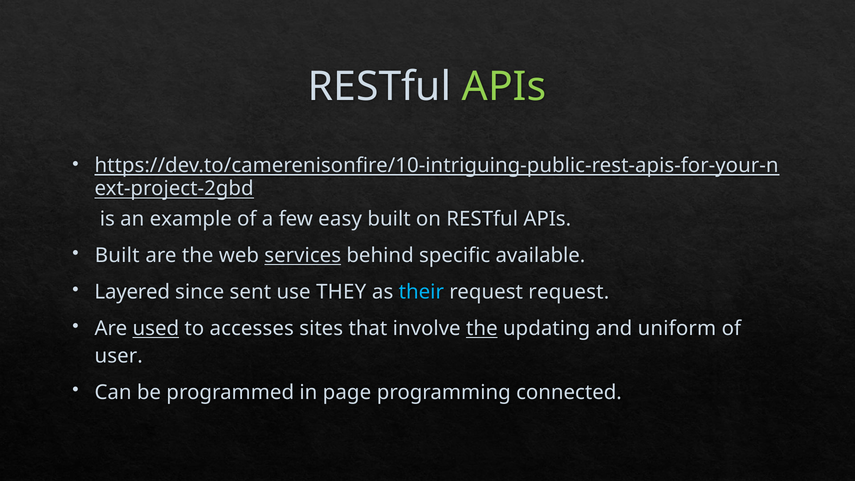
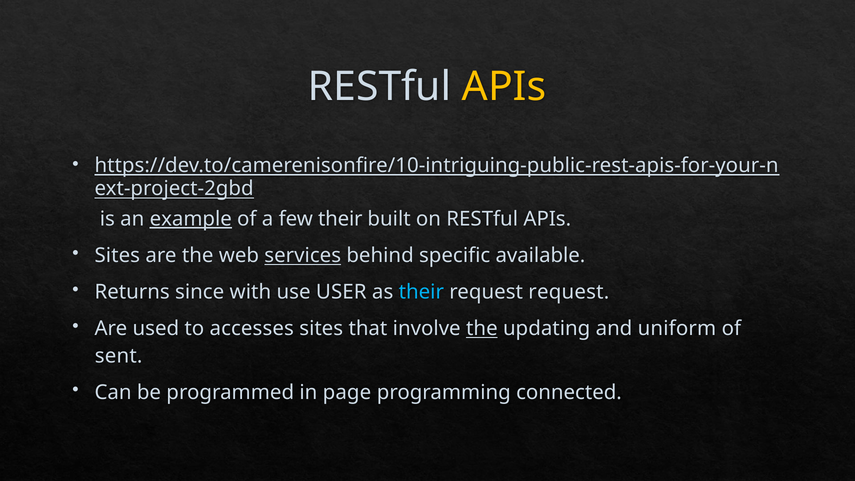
APIs colour: light green -> yellow (504, 87)
example underline: none -> present (191, 219)
few easy: easy -> their (340, 219)
Built: Built -> Sites (117, 256)
Layered: Layered -> Returns (132, 292)
sent: sent -> with (250, 292)
THEY: THEY -> USER (341, 292)
used underline: present -> none (156, 329)
user: user -> sent (119, 356)
